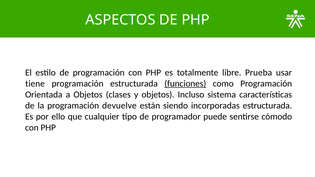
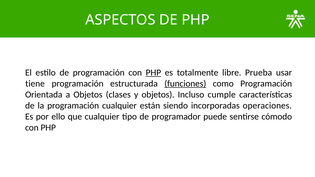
PHP underline: none -> present (153, 73)
sistema: sistema -> cumple (222, 95)
programación devuelve: devuelve -> cualquier (119, 106)
incorporadas estructurada: estructurada -> operaciones (267, 106)
